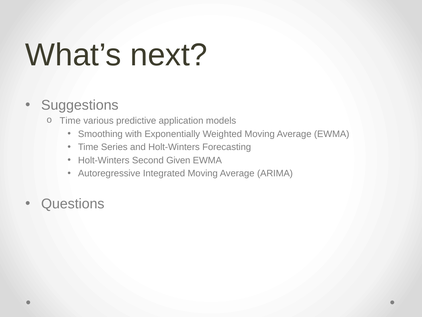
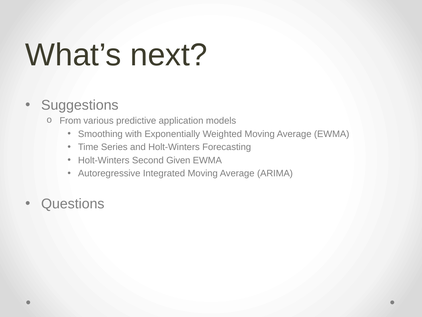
Time: Time -> From (70, 121)
